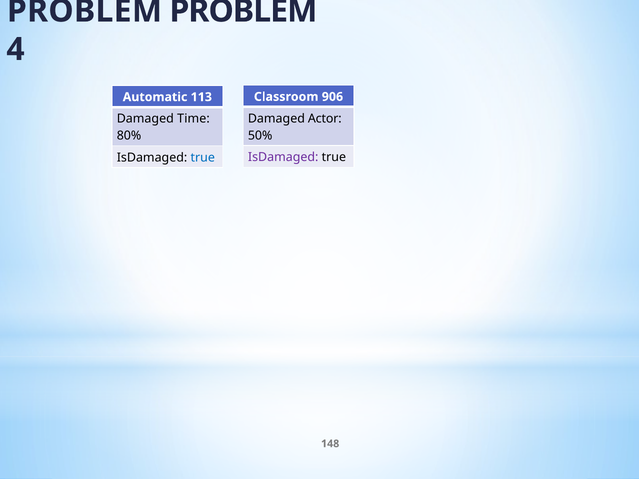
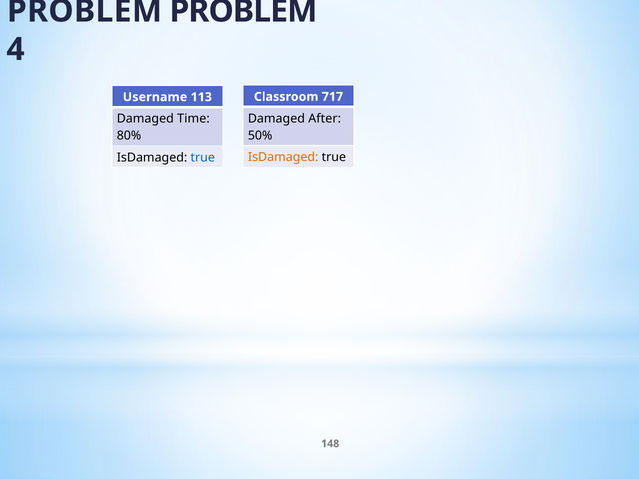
906: 906 -> 717 (332, 97)
Automatic: Automatic -> Username (155, 97)
Actor: Actor -> After (325, 119)
IsDamaged colour: purple -> orange (283, 157)
